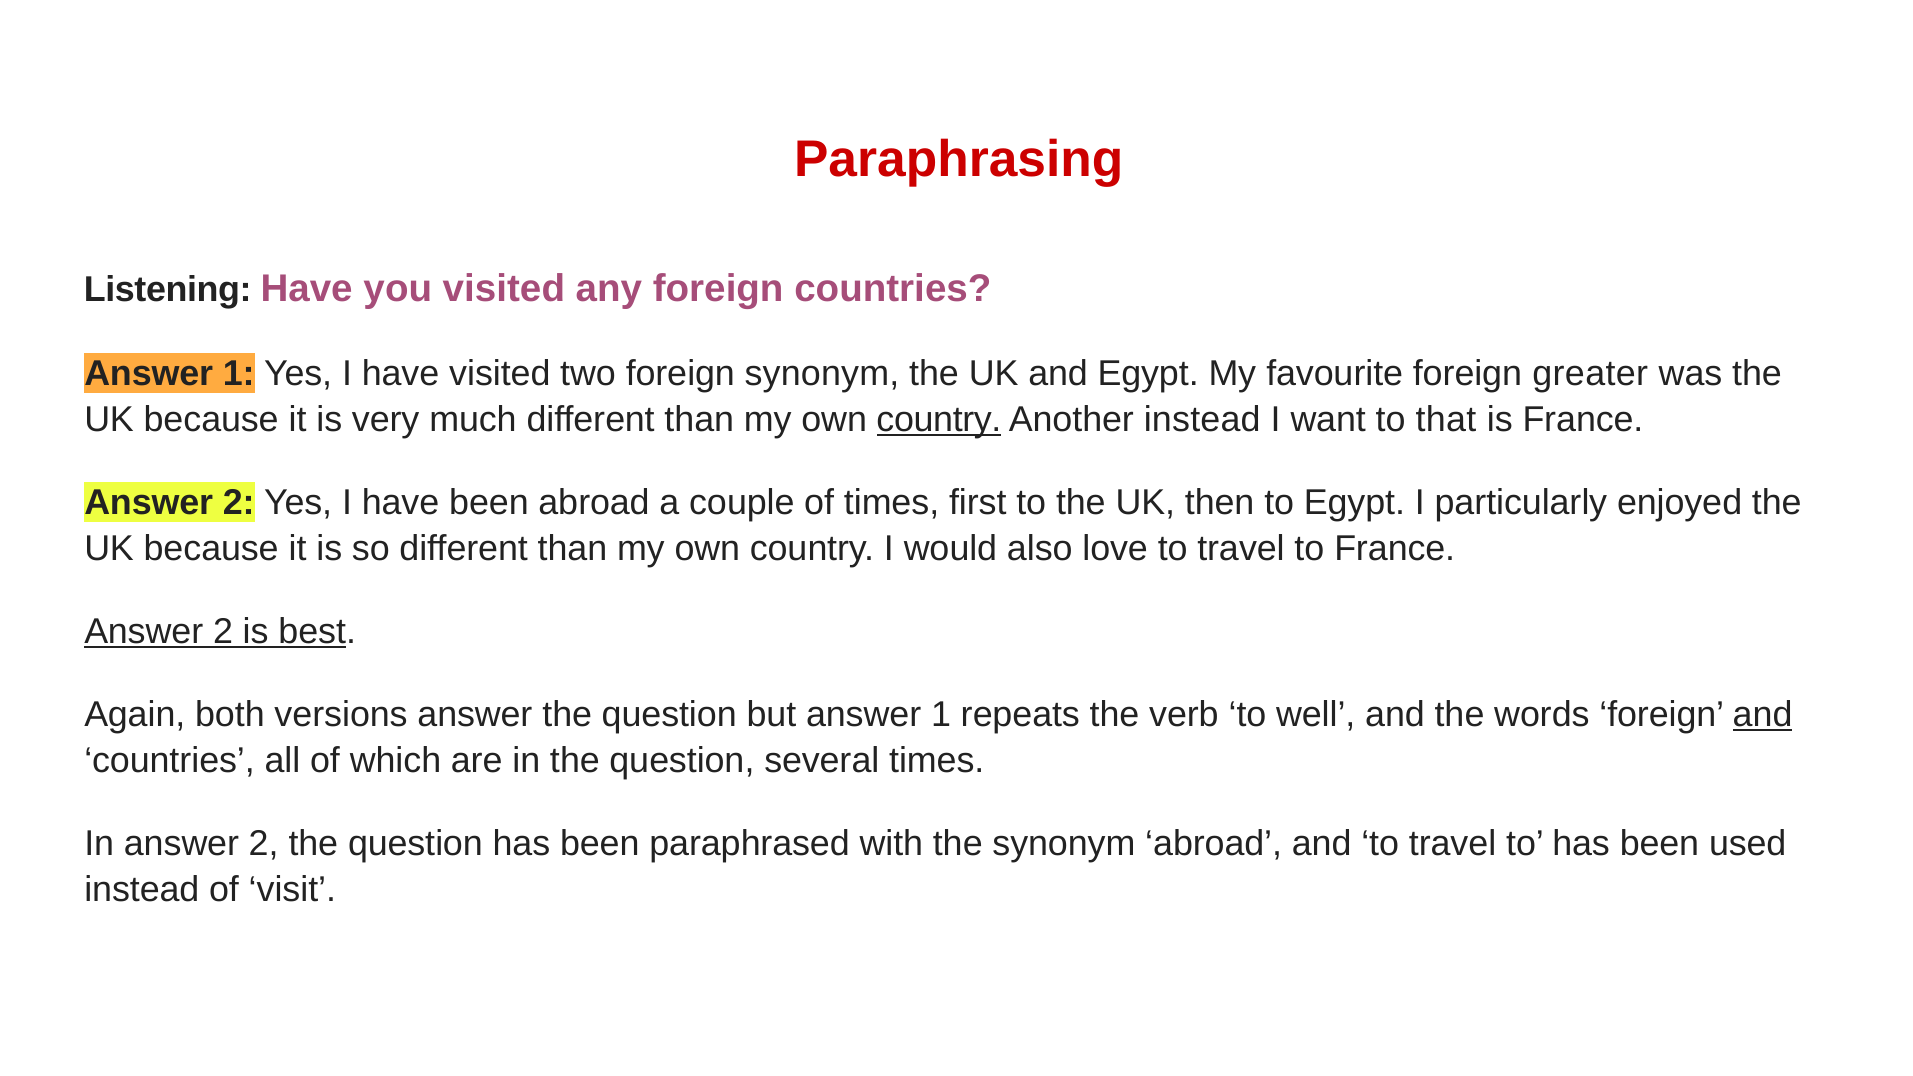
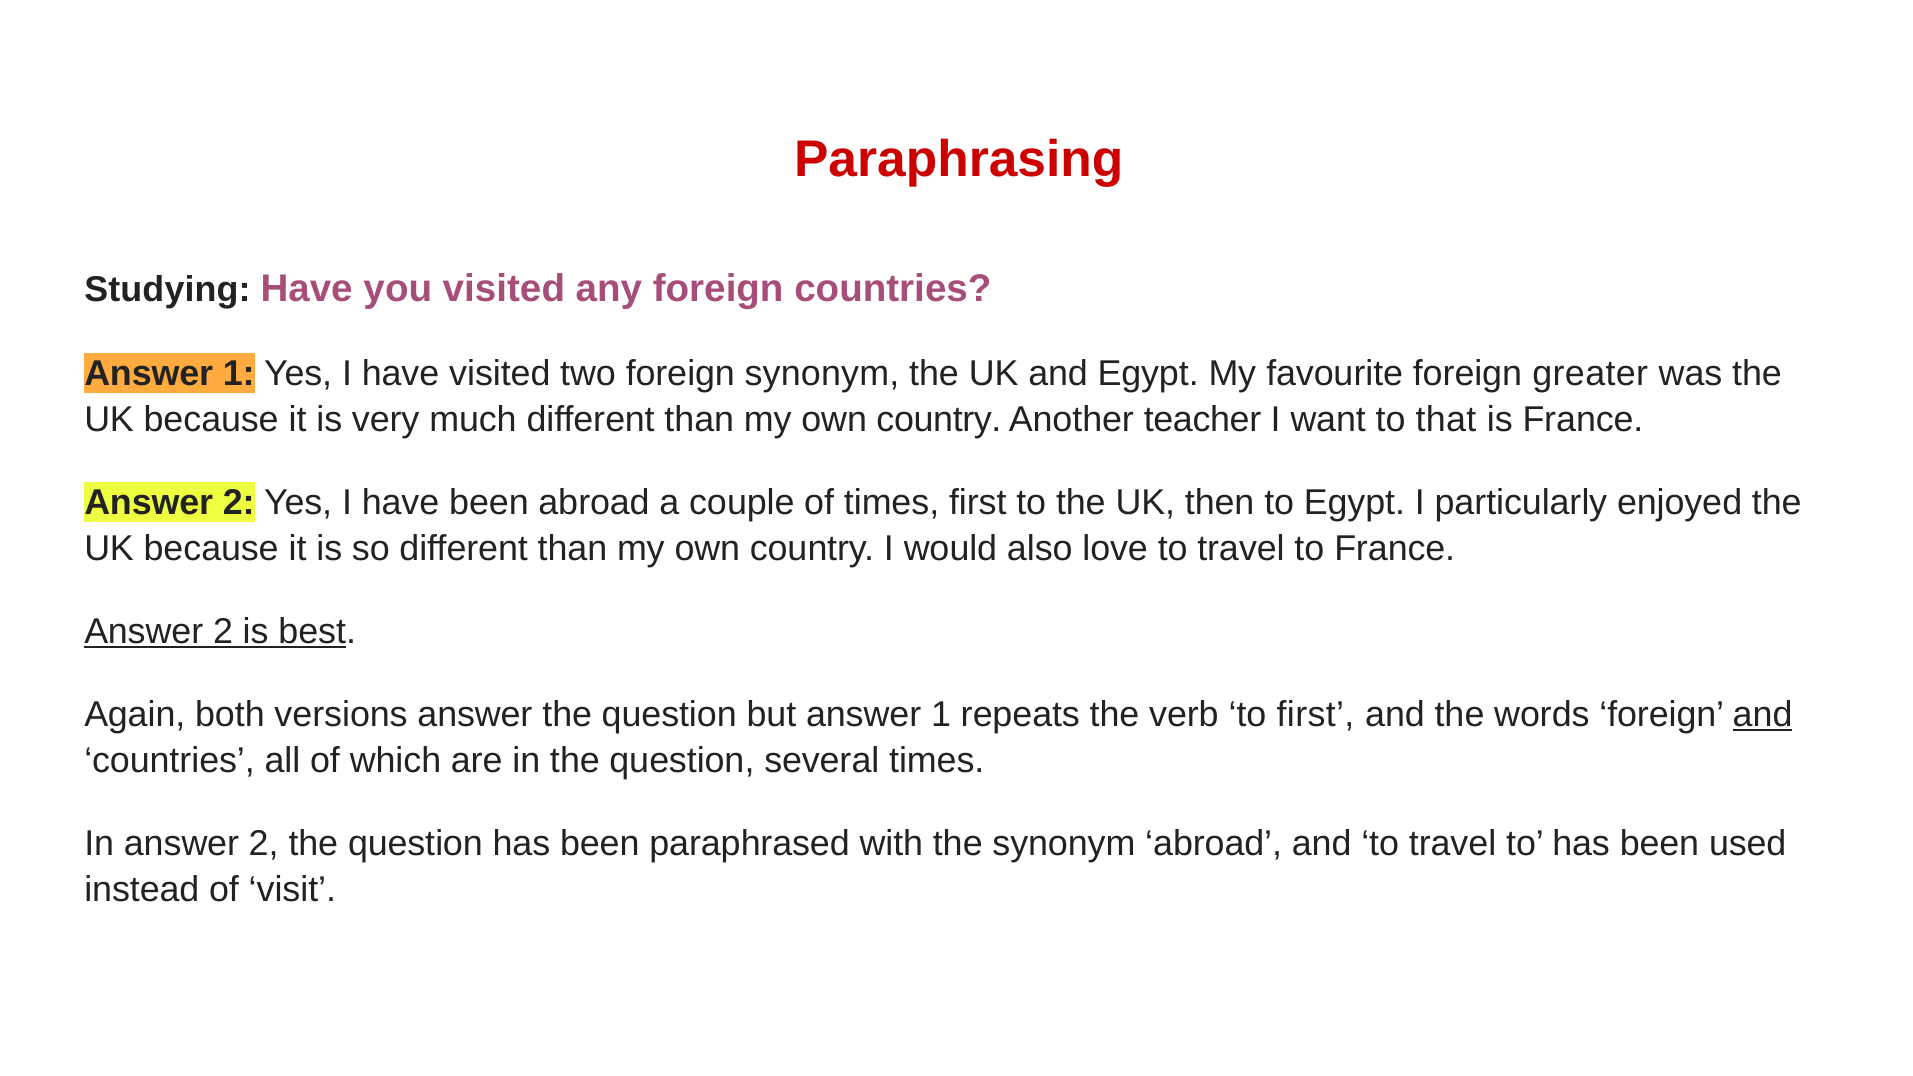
Listening: Listening -> Studying (168, 290)
country underline: present -> none (939, 419)
Another instead: instead -> teacher (1202, 419)
to well: well -> first (1316, 715)
